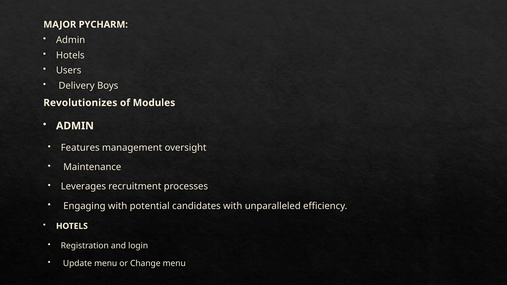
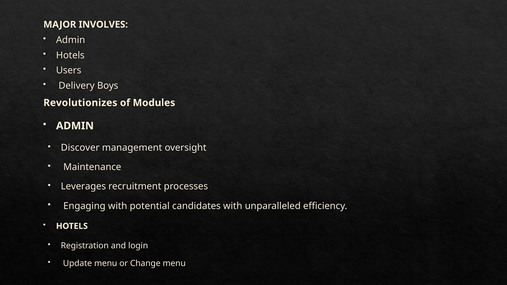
PYCHARM: PYCHARM -> INVOLVES (103, 25)
Features: Features -> Discover (80, 148)
